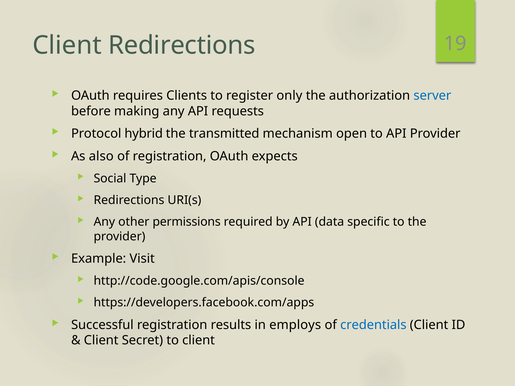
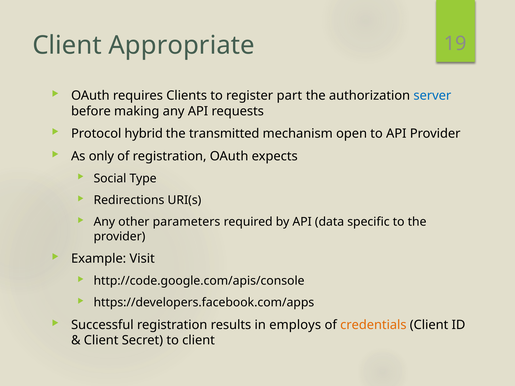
Client Redirections: Redirections -> Appropriate (182, 45)
only: only -> part (289, 96)
also: also -> only (101, 156)
permissions: permissions -> parameters (187, 222)
credentials colour: blue -> orange (373, 325)
